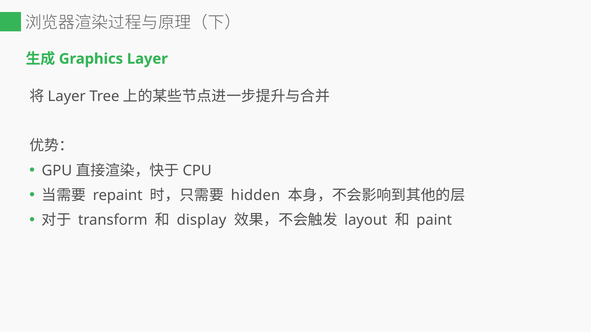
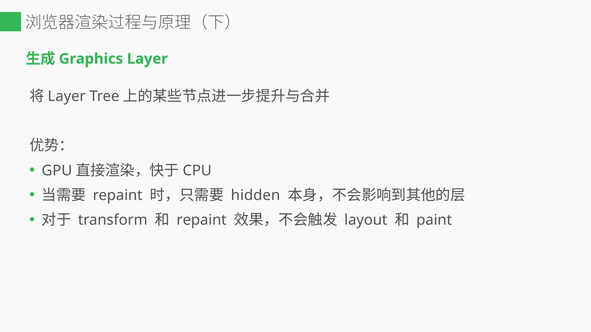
display: display -> repaint (202, 220)
